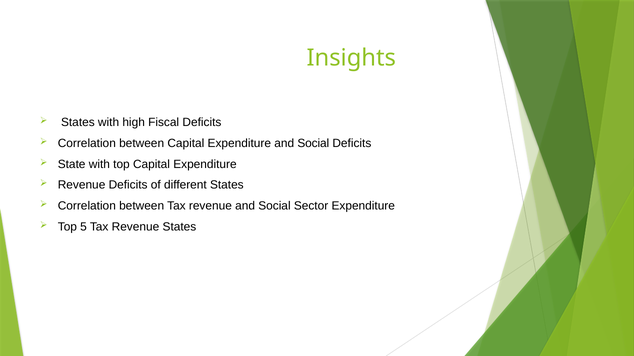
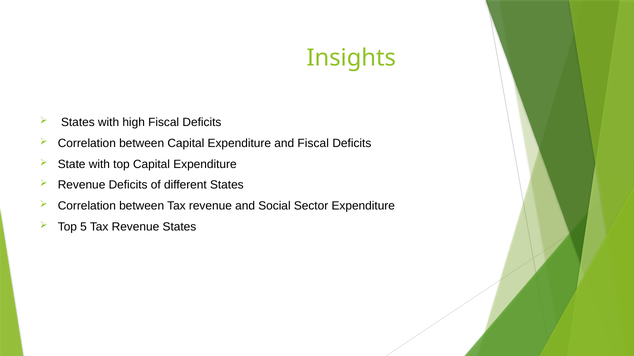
Expenditure and Social: Social -> Fiscal (313, 144)
